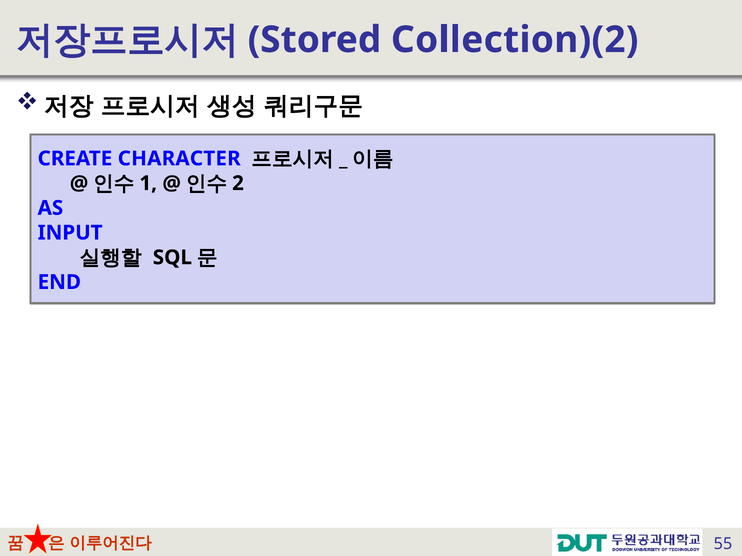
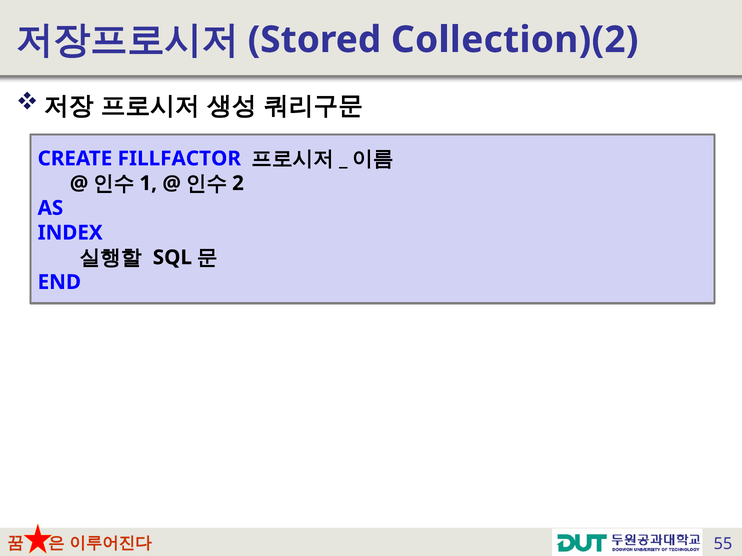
CHARACTER: CHARACTER -> FILLFACTOR (179, 159)
INPUT: INPUT -> INDEX (70, 233)
